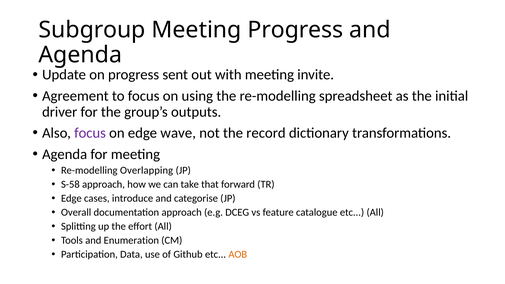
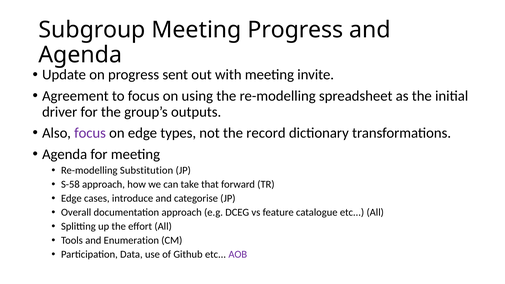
wave: wave -> types (178, 133)
Overlapping: Overlapping -> Substitution (147, 170)
AOB colour: orange -> purple (238, 254)
